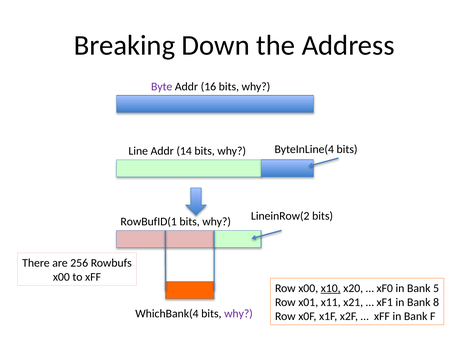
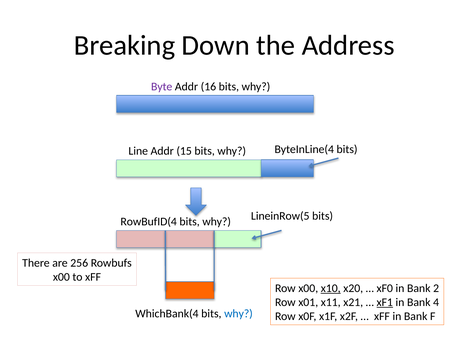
14: 14 -> 15 (184, 151)
RowBufID(1: RowBufID(1 -> RowBufID(4 (149, 222)
LineinRow(2: LineinRow(2 -> LineinRow(5 (280, 217)
5: 5 -> 2 (436, 289)
xF1 underline: none -> present (385, 303)
8: 8 -> 4 (436, 303)
why colour: purple -> blue (238, 314)
